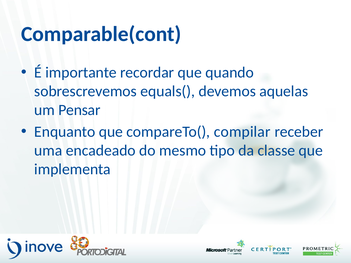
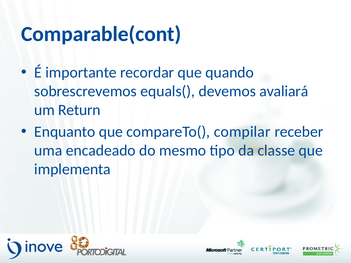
aquelas: aquelas -> avaliará (284, 91)
Pensar: Pensar -> Return (79, 110)
